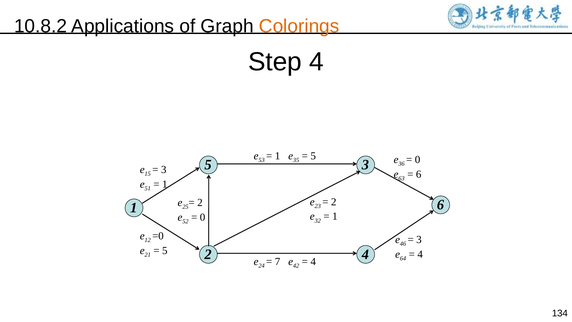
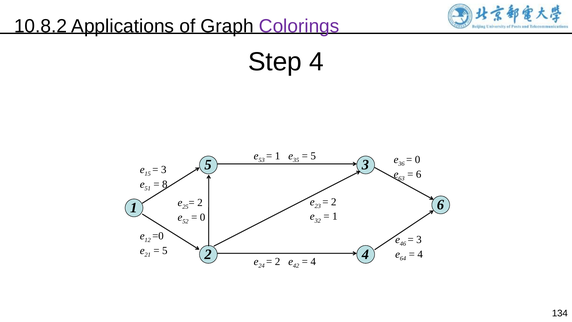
Colorings colour: orange -> purple (299, 26)
1: 1 -> 8 (165, 184)
7: 7 -> 2 (278, 261)
